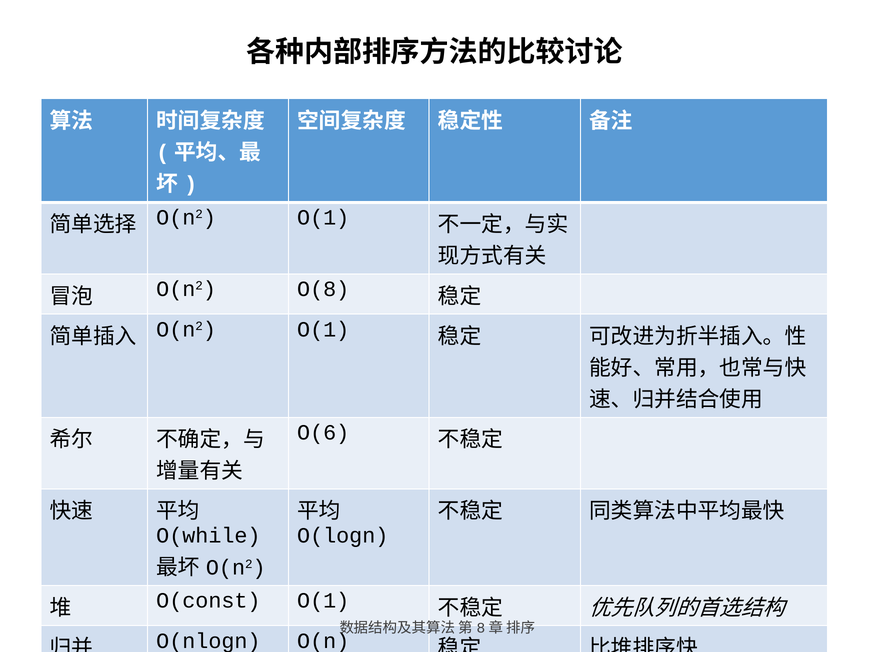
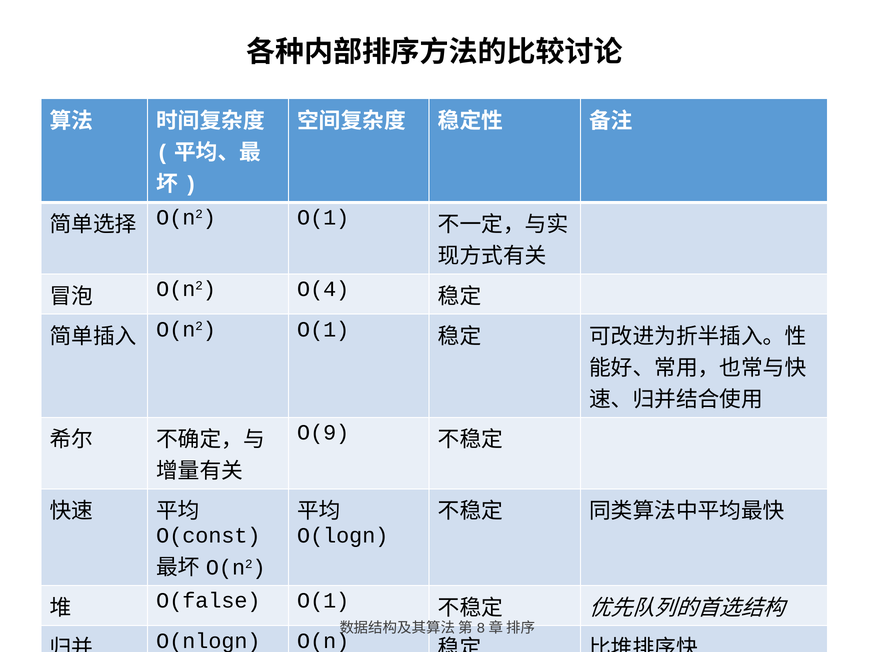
O(8: O(8 -> O(4 (323, 289)
O(6: O(6 -> O(9 (323, 432)
O(while: O(while -> O(const (208, 535)
O(const: O(const -> O(false (208, 601)
